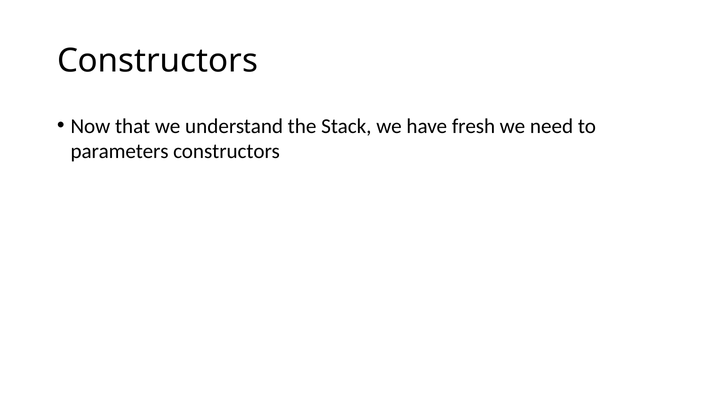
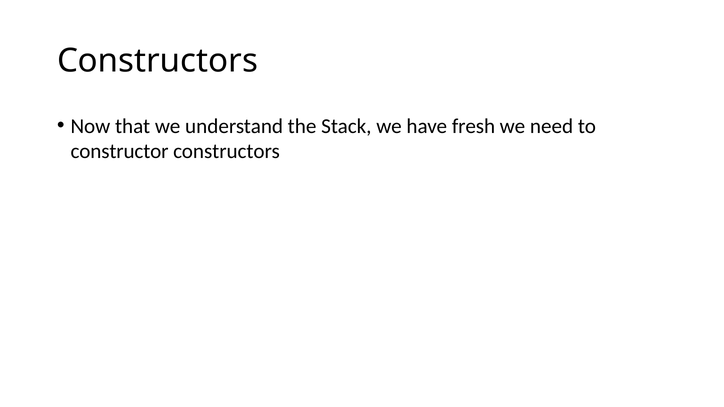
parameters: parameters -> constructor (120, 152)
